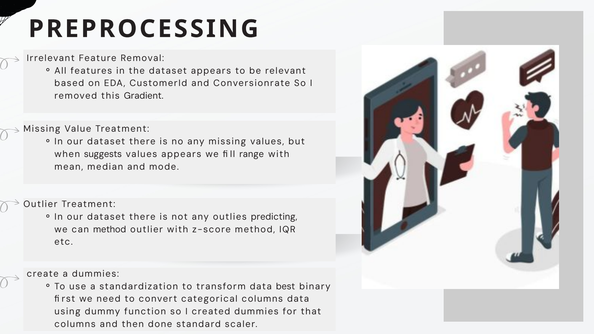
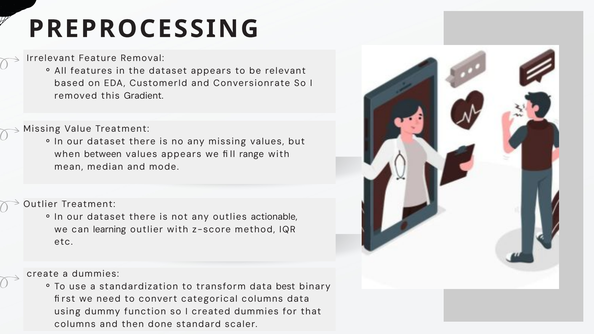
suggests: suggests -> between (103, 154)
predicting: predicting -> actionable (274, 217)
can method: method -> learning (110, 229)
